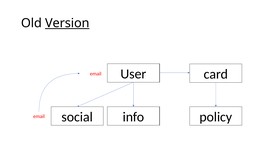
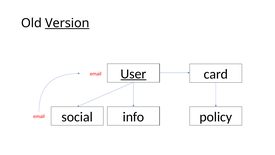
User underline: none -> present (133, 74)
